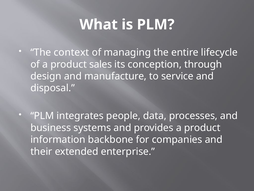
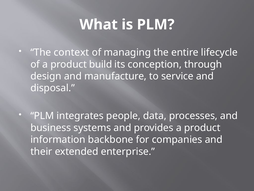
sales: sales -> build (101, 64)
